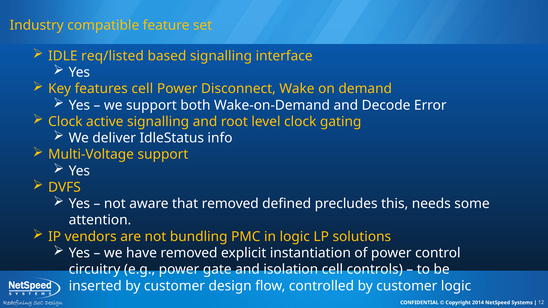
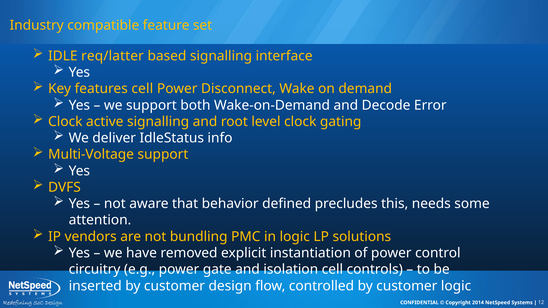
req/listed: req/listed -> req/latter (112, 56)
that removed: removed -> behavior (230, 204)
